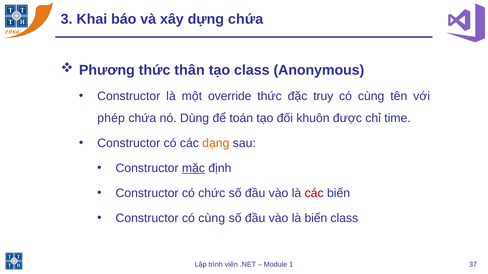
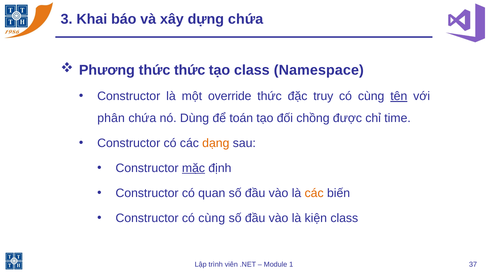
thức thân: thân -> thức (190, 70)
Anonymous: Anonymous -> Namespace (319, 70)
tên underline: none -> present (399, 96)
phép: phép -> phân (111, 118)
khuôn: khuôn -> chồng (313, 118)
chức: chức -> quan (212, 193)
các colour: red -> orange (314, 193)
là biến: biến -> kiện (316, 218)
